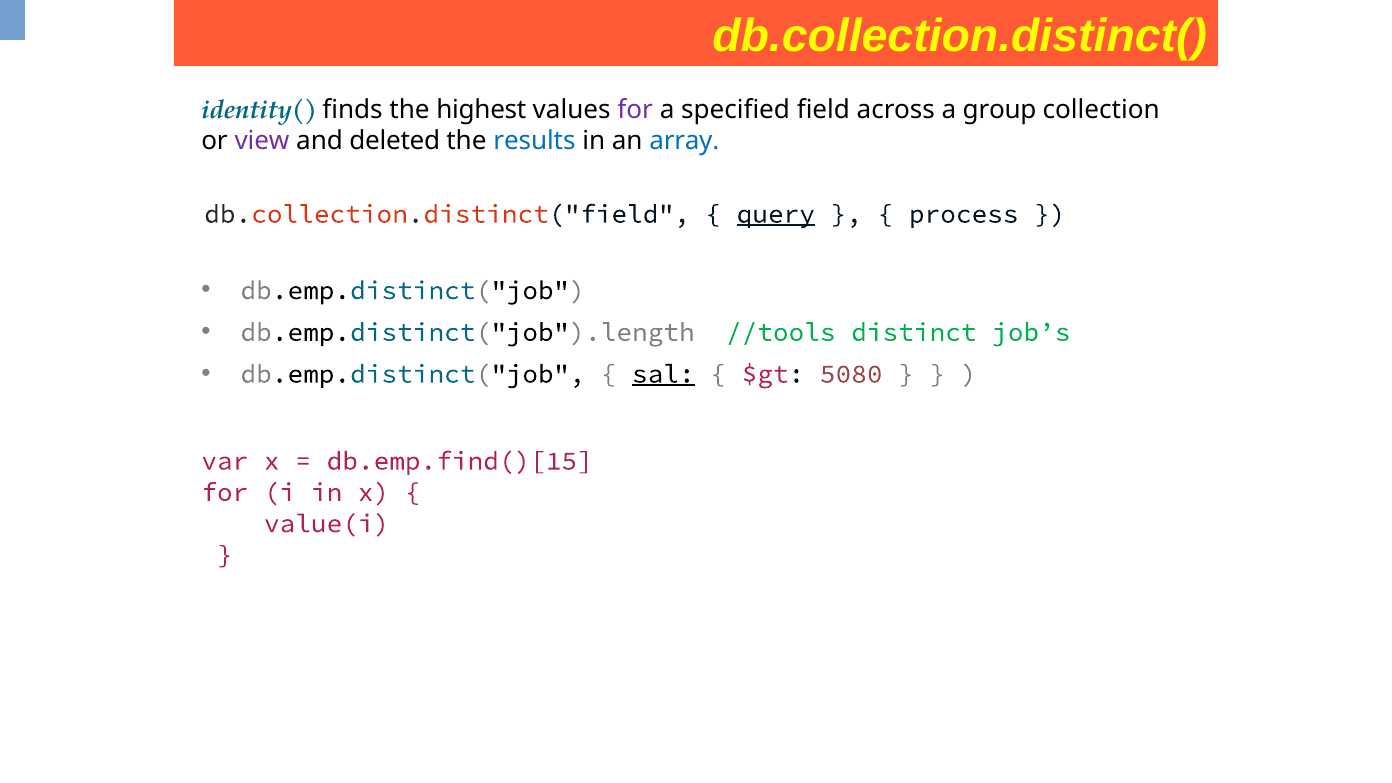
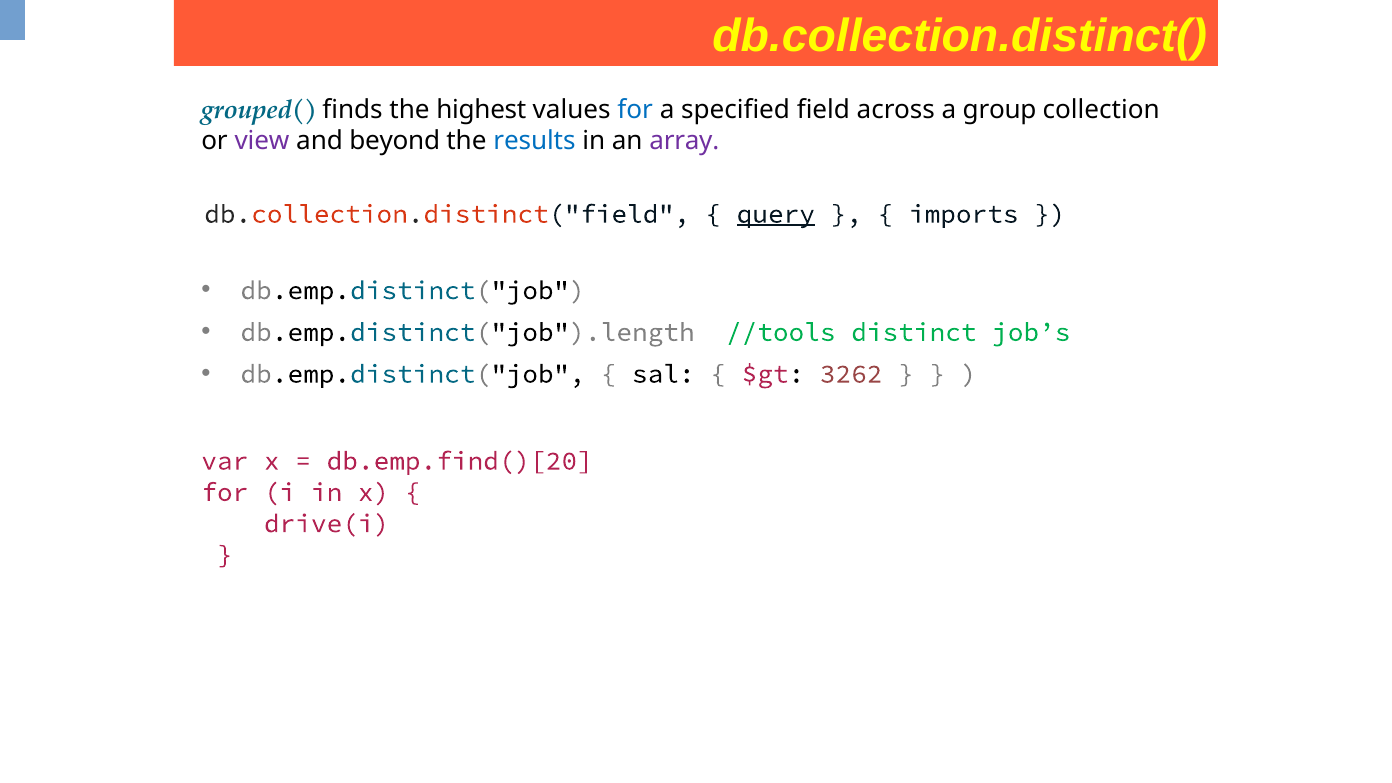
identity(: identity( -> grouped( (259, 110)
for colour: purple -> blue (635, 110)
deleted: deleted -> beyond (395, 141)
array colour: blue -> purple (684, 141)
process: process -> imports (964, 214)
sal underline: present -> none (663, 374)
5080: 5080 -> 3262 (851, 374)
db.emp.find()[15: db.emp.find()[15 -> db.emp.find()[20 (460, 461)
value(i: value(i -> drive(i (327, 524)
